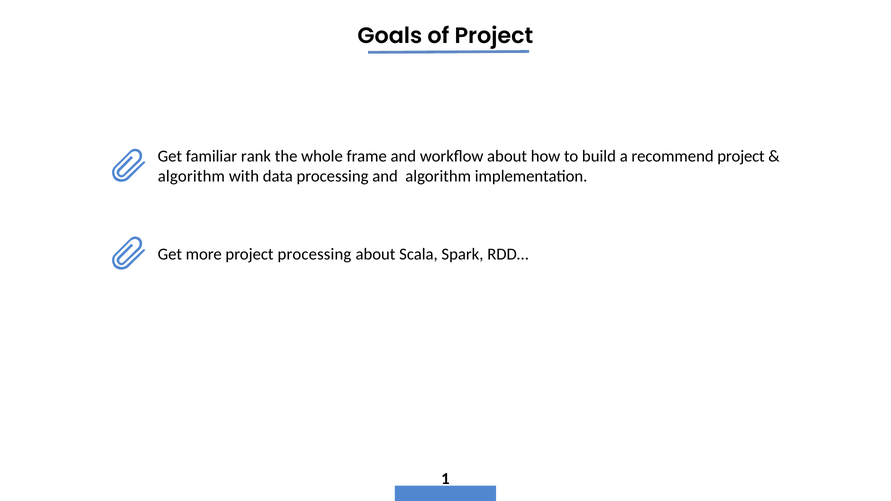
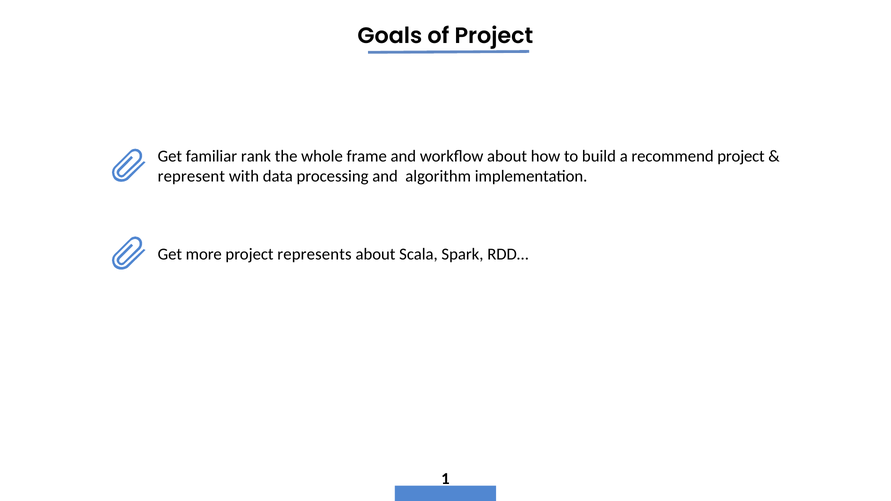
algorithm: algorithm -> represent (191, 176)
project processing: processing -> represents (314, 254)
